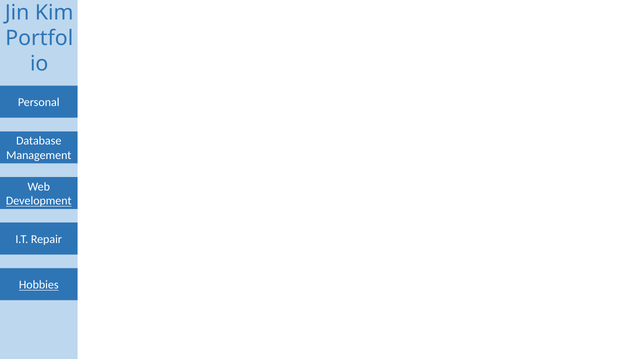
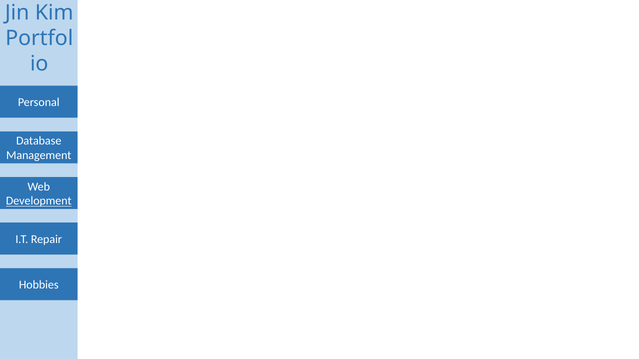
Hobbies underline: present -> none (39, 285)
